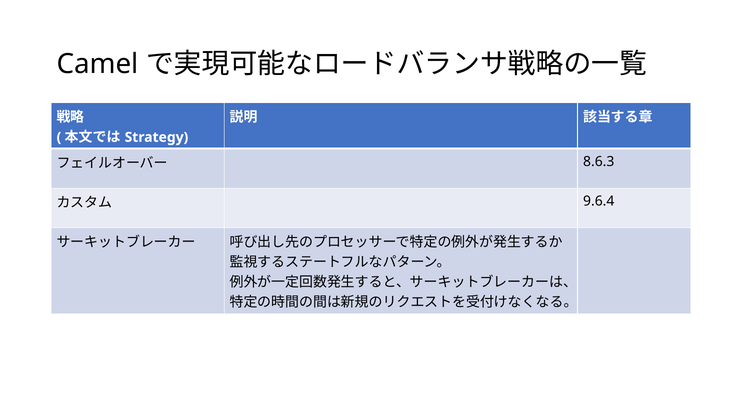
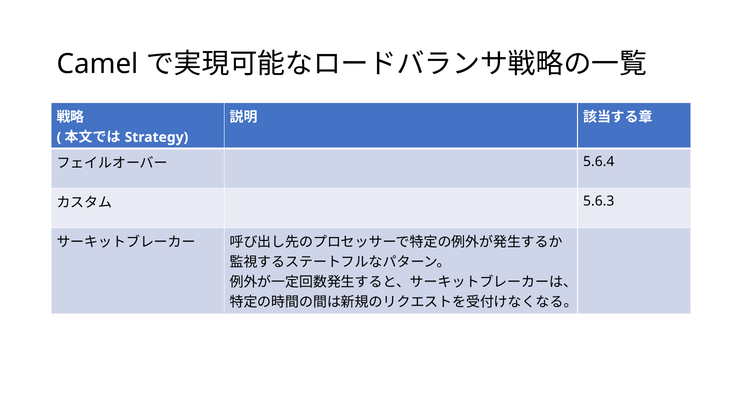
8.6.3: 8.6.3 -> 5.6.4 (599, 162)
9.6.4: 9.6.4 -> 5.6.3 (599, 201)
